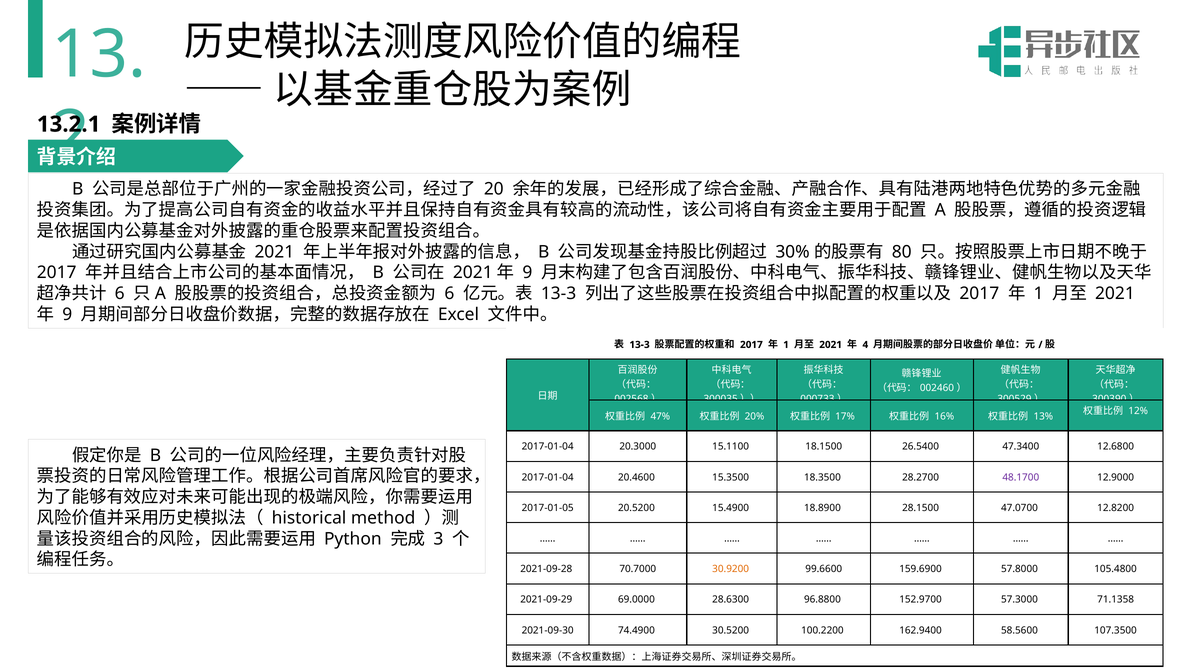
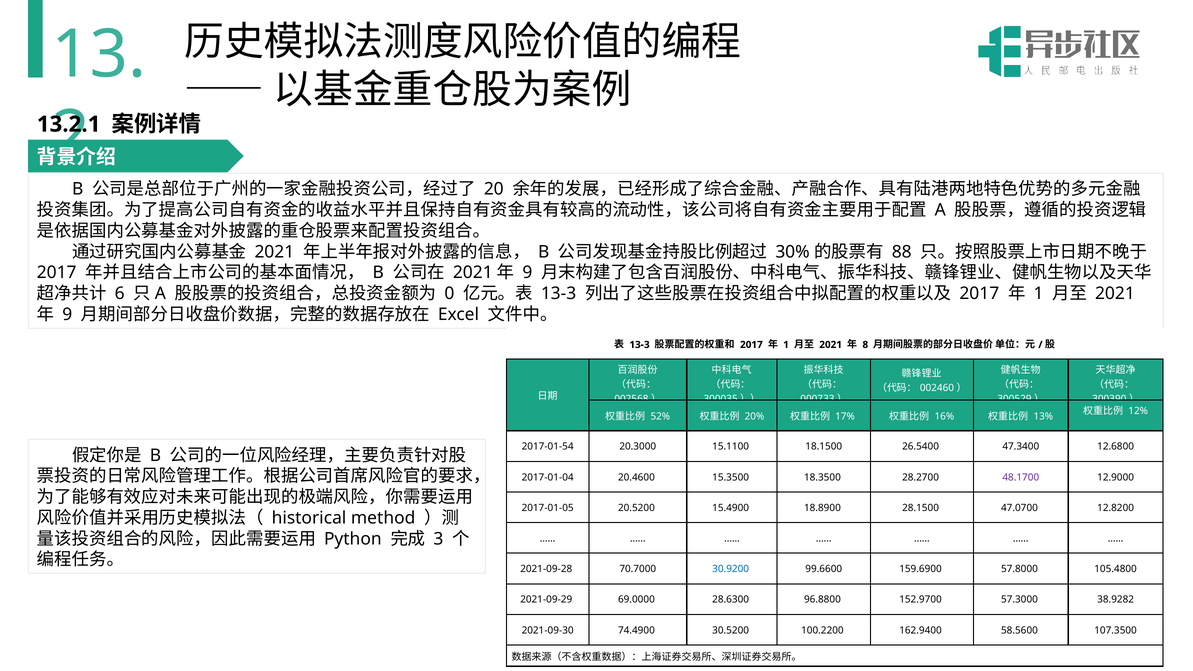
80: 80 -> 88 (902, 252)
6: 6 -> 0 (449, 294)
4: 4 -> 8 (865, 345)
47%: 47% -> 52% (660, 417)
2017-01-04: 2017-01-04 -> 2017-01-54 (548, 447)
30.9200 colour: orange -> blue (731, 569)
71.1358: 71.1358 -> 38.9282 (1116, 600)
